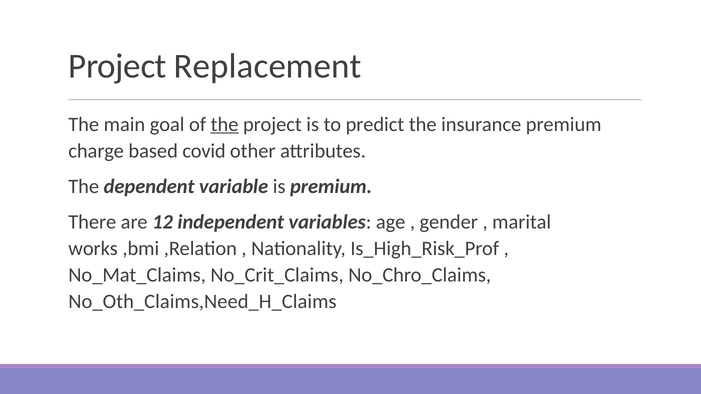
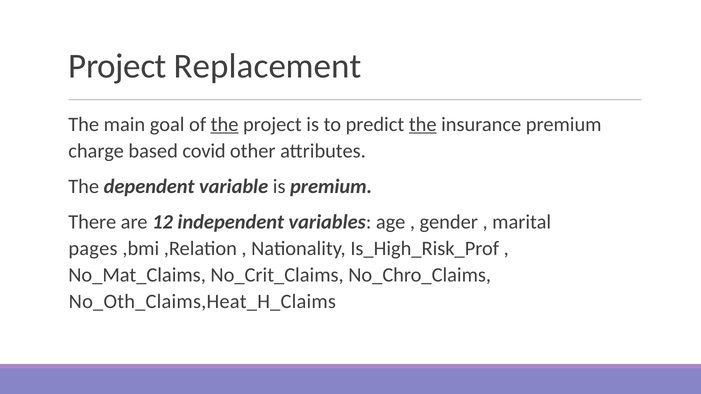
the underline: none -> present (423, 124)
works: works -> pages (93, 249)
No_Oth_Claims,Need_H_Claims: No_Oth_Claims,Need_H_Claims -> No_Oth_Claims,Heat_H_Claims (202, 302)
